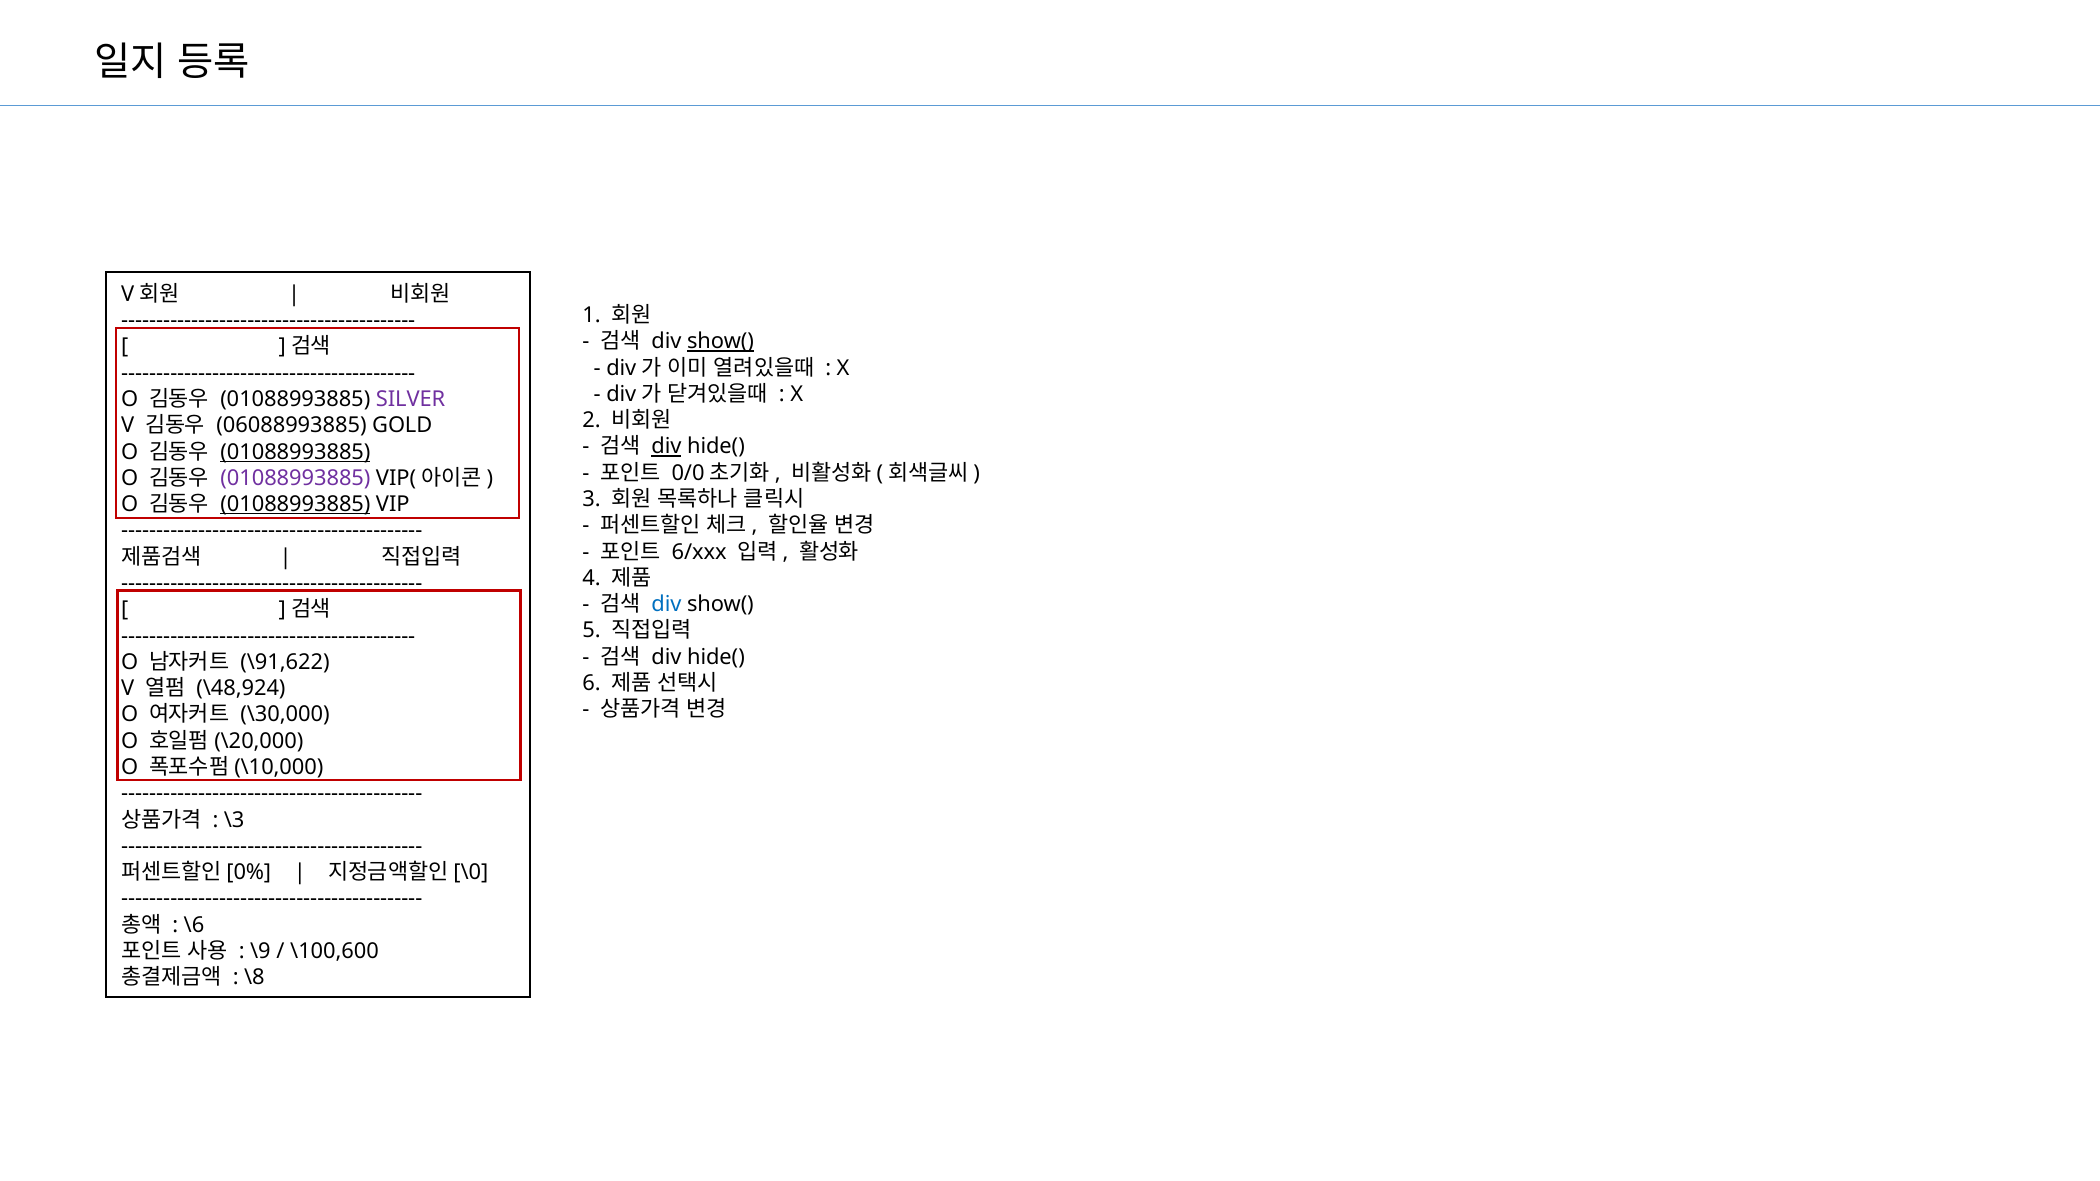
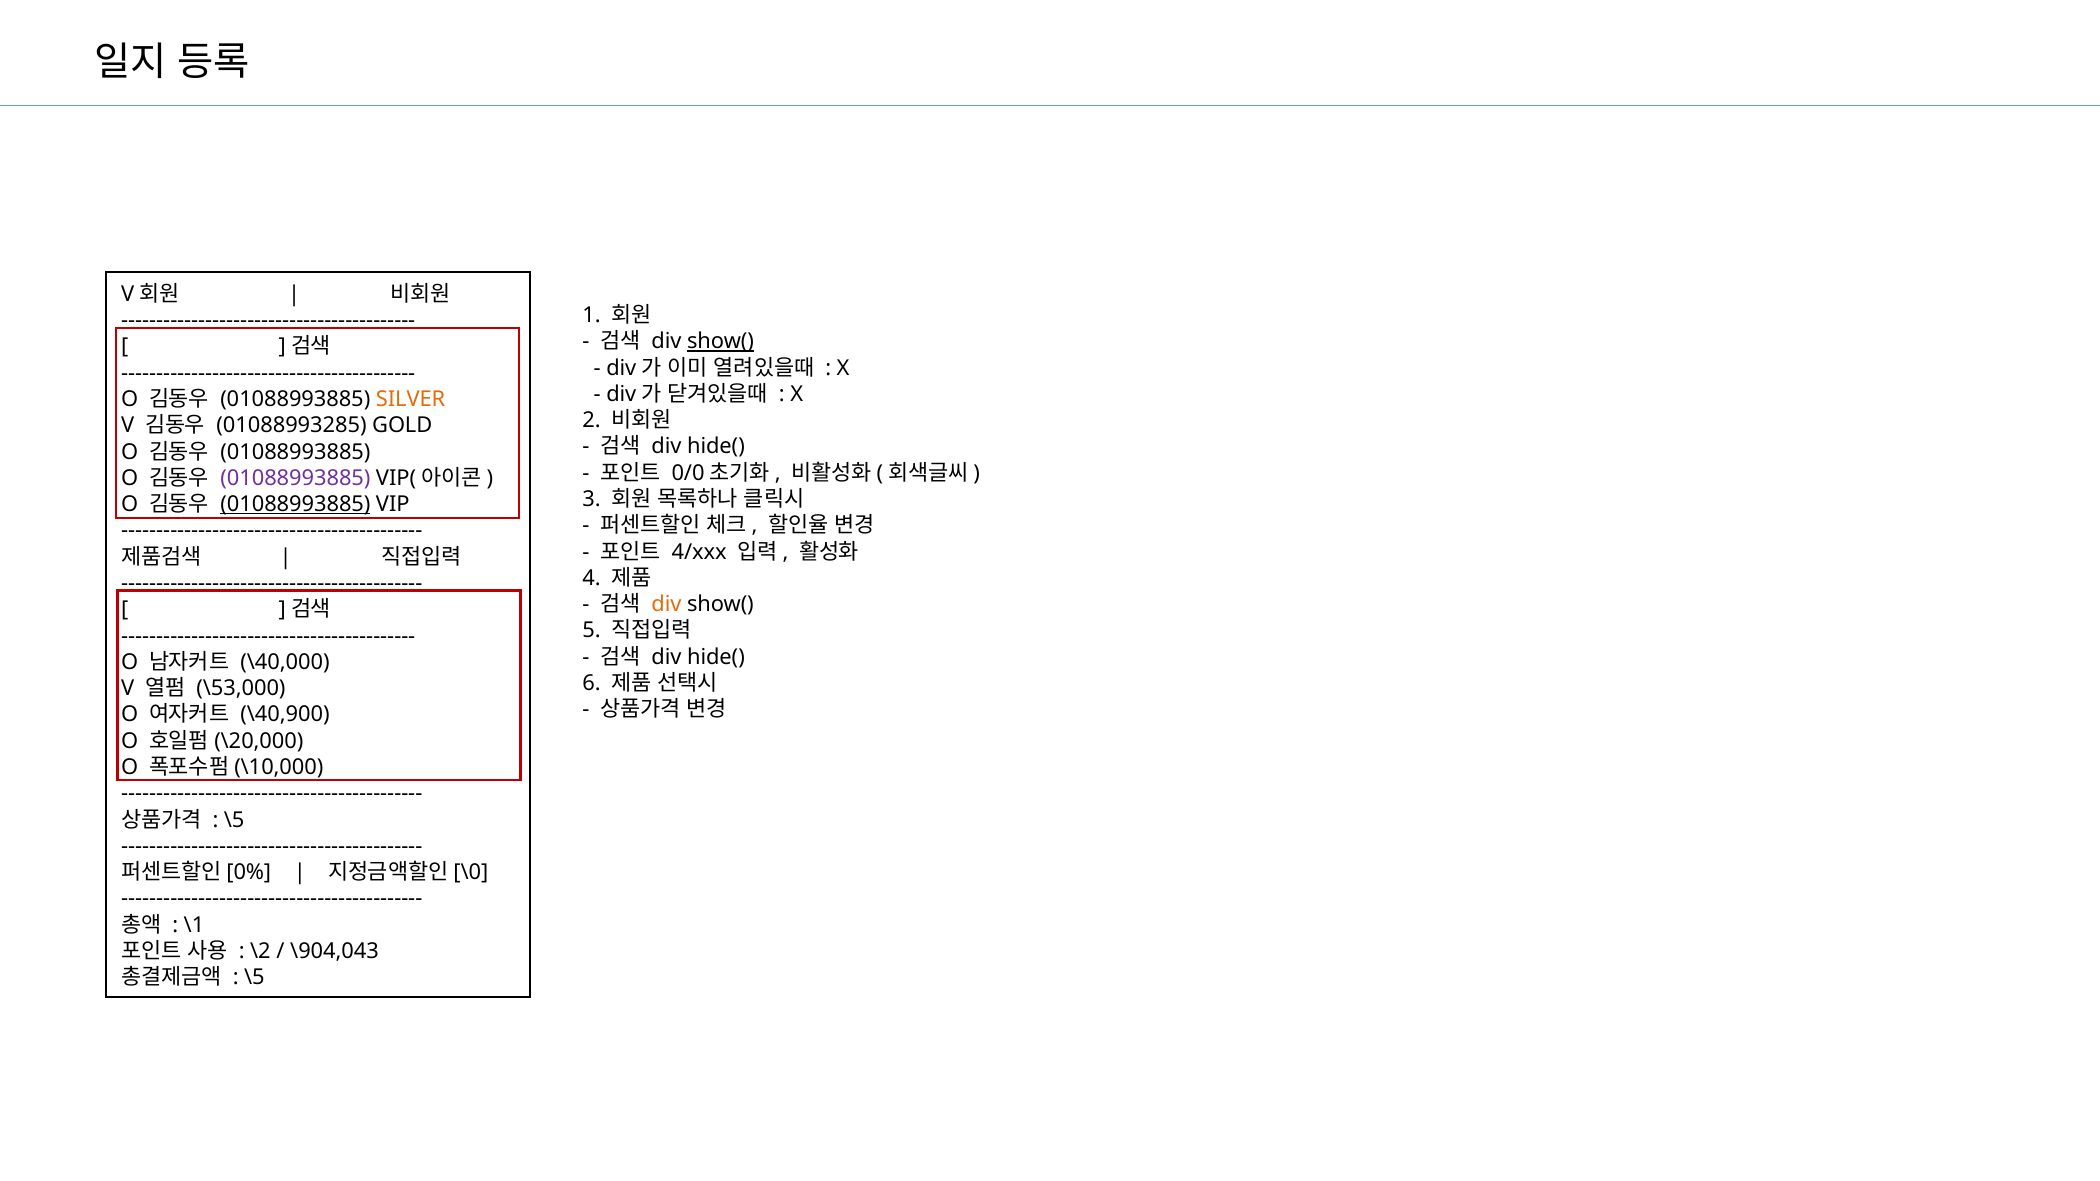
SILVER colour: purple -> orange (411, 399)
06088993885: 06088993885 -> 01088993285 (292, 426)
div underline: present -> none (666, 447)
01088993885 underline: present -> none (295, 452)
6/xxx: 6/xxx -> 4/xxx (699, 552)
div colour: blue -> orange (666, 604)
\91,622: \91,622 -> \40,000 (285, 662)
\48,924: \48,924 -> \53,000 (241, 689)
\30,000: \30,000 -> \40,900 (285, 715)
\3: \3 -> \5 (234, 820)
\6: \6 -> \1 (194, 925)
\9: \9 -> \2 (260, 951)
\100,600: \100,600 -> \904,043 (335, 951)
\8: \8 -> \5 (254, 978)
